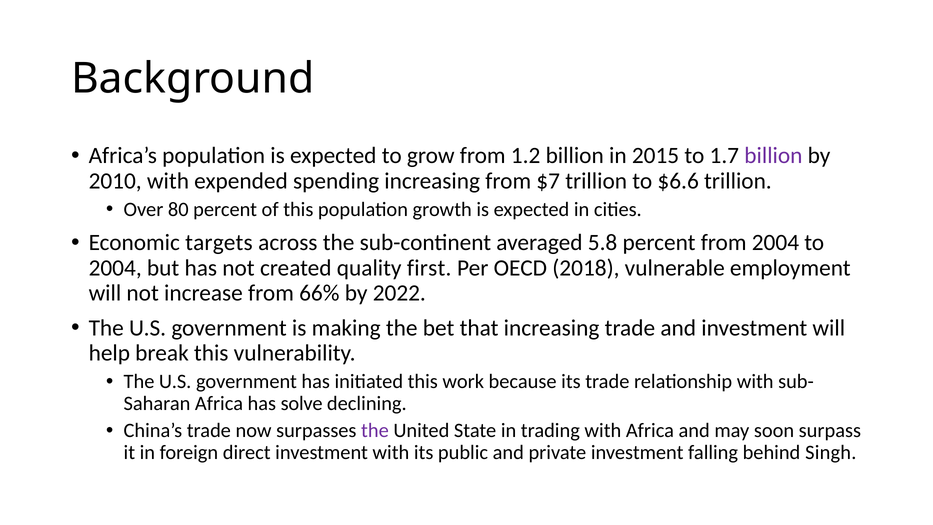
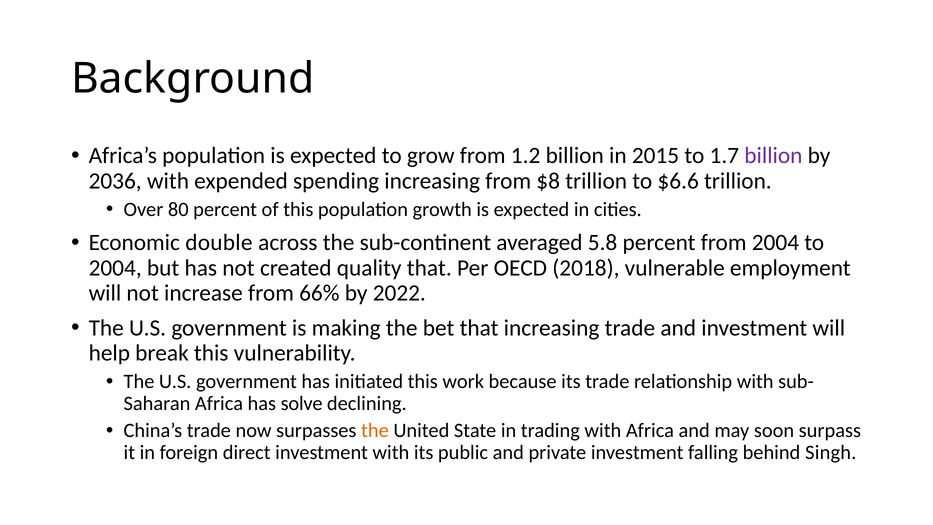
2010: 2010 -> 2036 (115, 181)
$7: $7 -> $8 (548, 181)
targets: targets -> double (219, 243)
quality first: first -> that (429, 268)
the colour: purple -> orange (375, 430)
